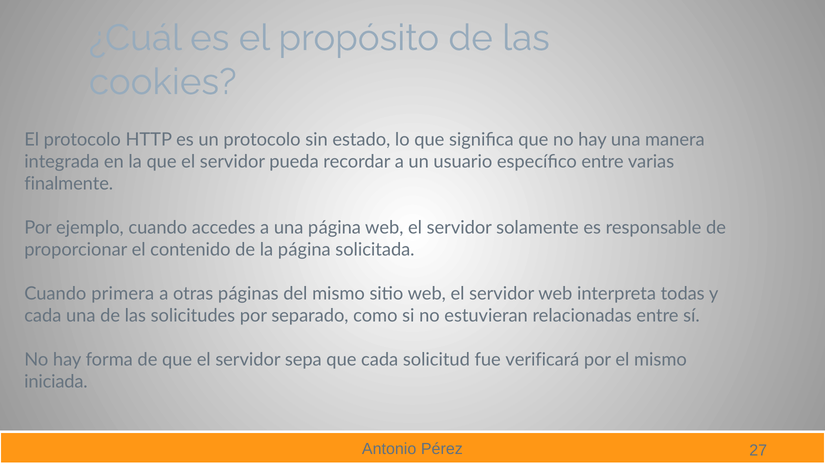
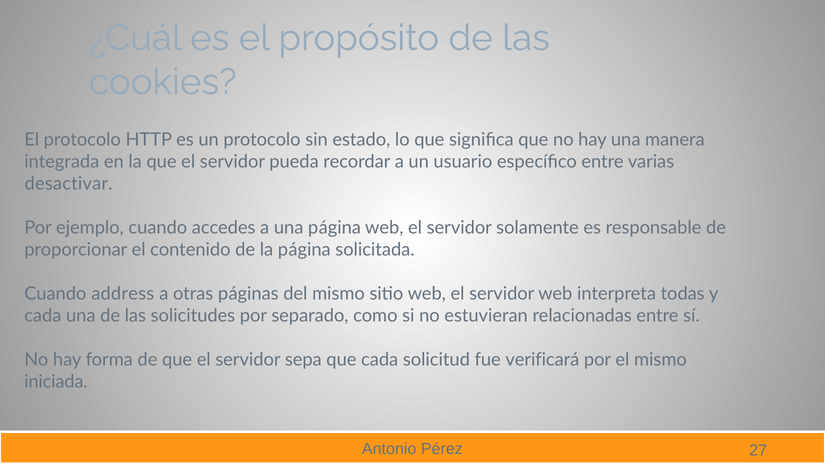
finalmente: finalmente -> desactivar (69, 184)
primera: primera -> address (123, 294)
